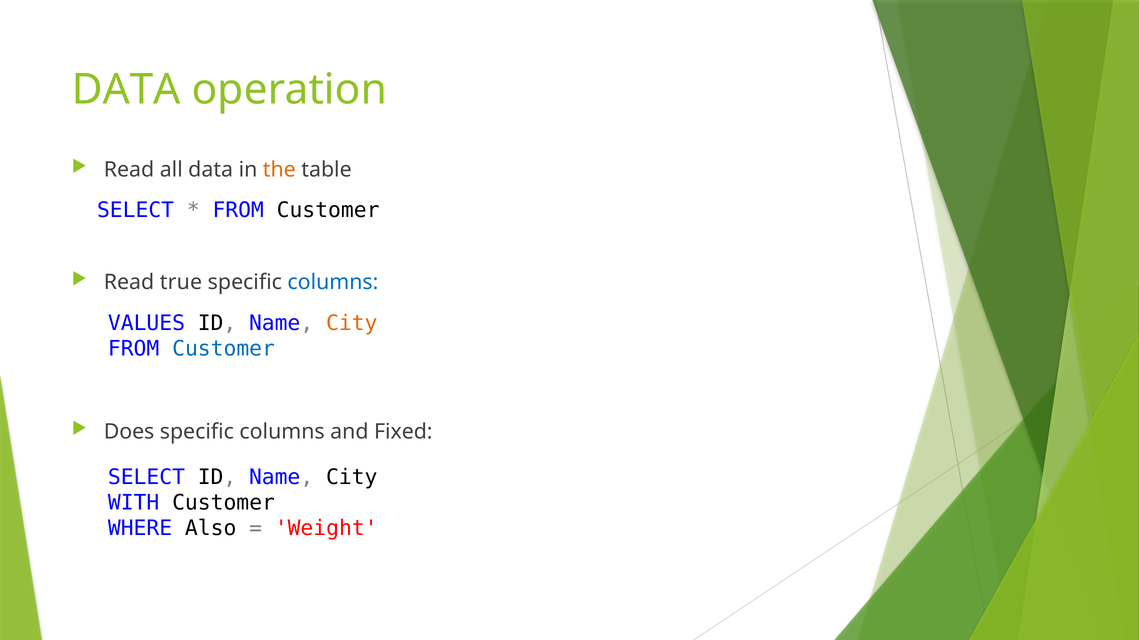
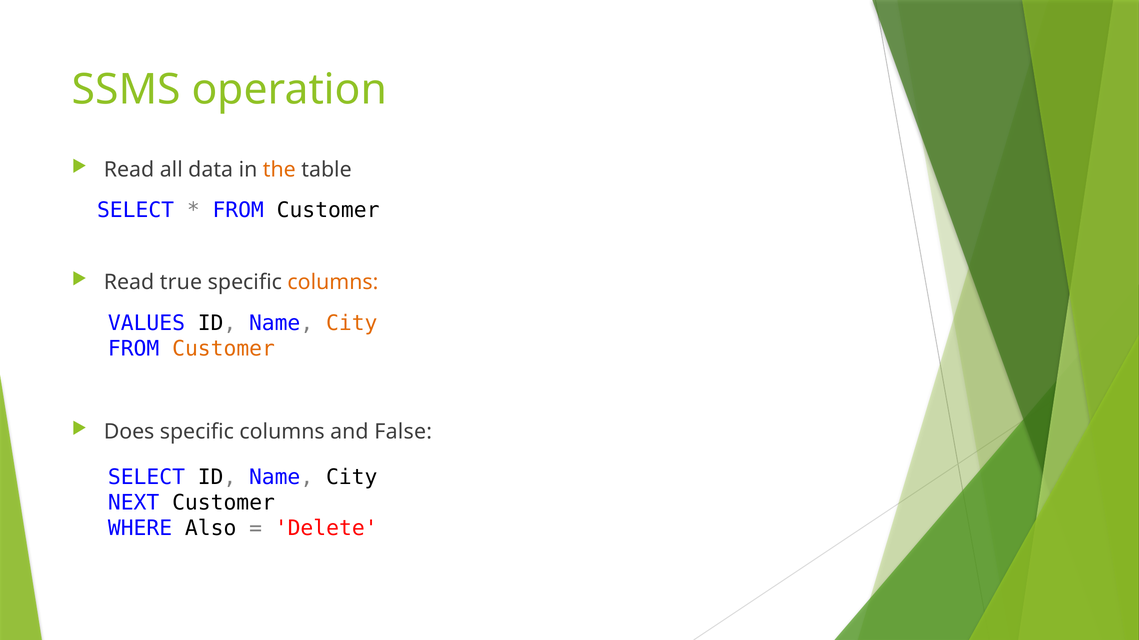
DATA: DATA -> SSMS (126, 90)
columns colour: blue -> orange (333, 282)
Customer colour: blue -> orange (224, 349)
Fixed: Fixed -> False (403, 432)
WITH: WITH -> NEXT (134, 503)
Weight: Weight -> Delete (326, 529)
